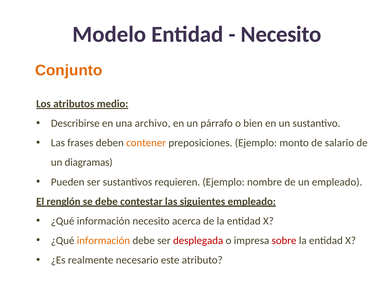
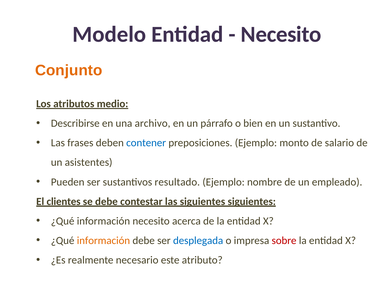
contener colour: orange -> blue (146, 143)
diagramas: diagramas -> asistentes (89, 163)
requieren: requieren -> resultado (177, 182)
renglón: renglón -> clientes (64, 202)
siguientes empleado: empleado -> siguientes (252, 202)
desplegada colour: red -> blue (198, 241)
